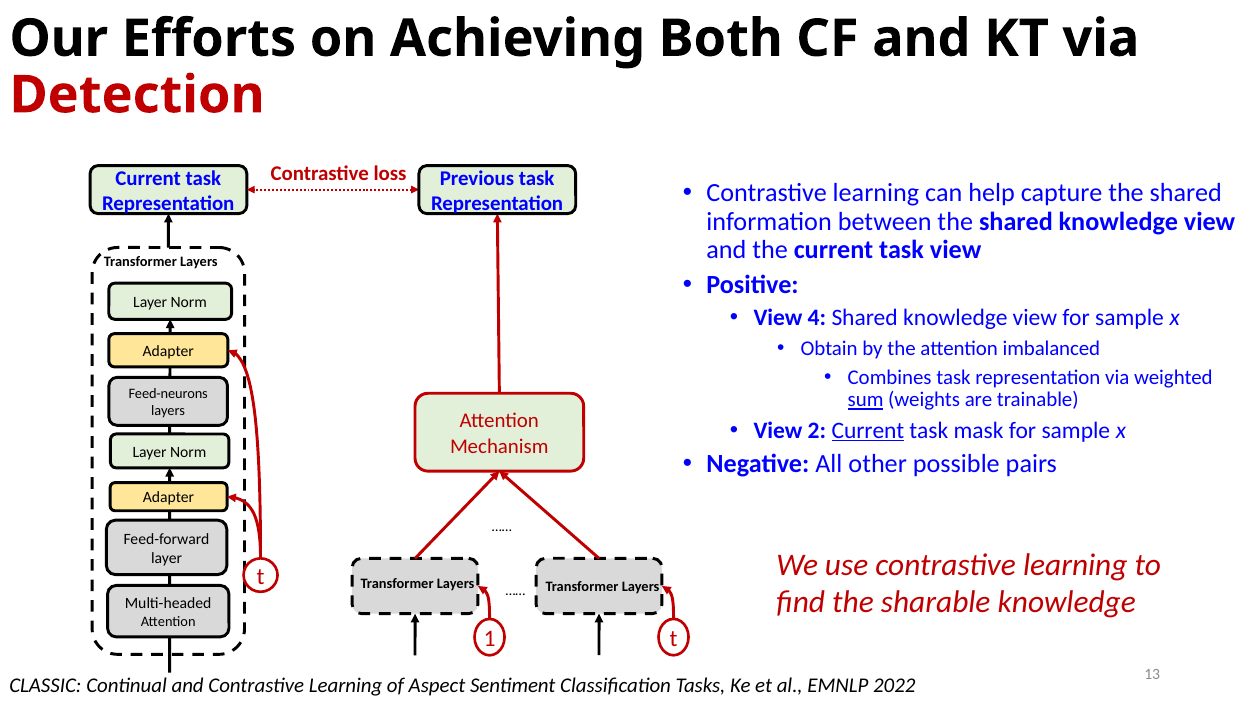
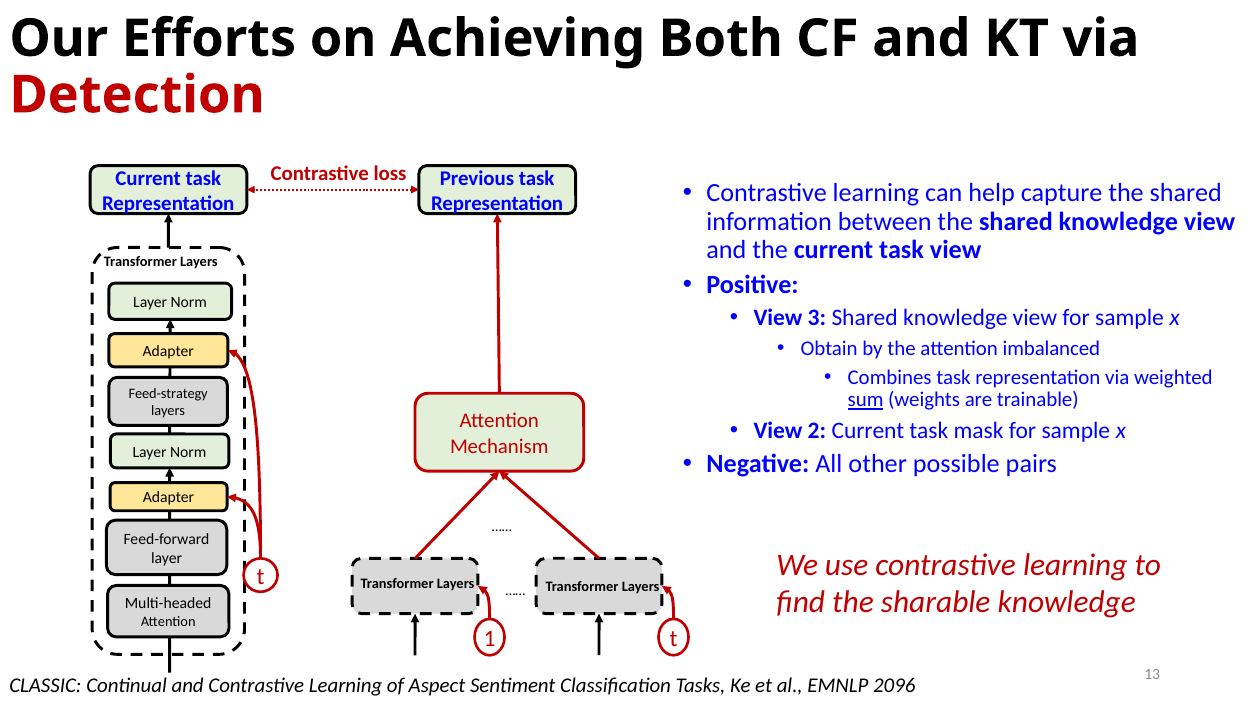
4: 4 -> 3 (817, 318)
Feed-neurons: Feed-neurons -> Feed-strategy (168, 394)
Current underline: present -> none (868, 431)
2022: 2022 -> 2096 (894, 686)
